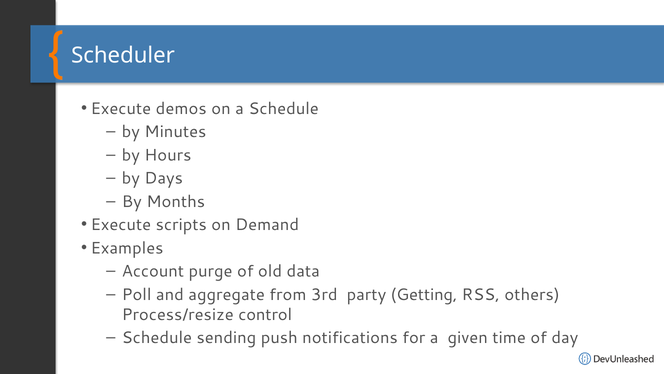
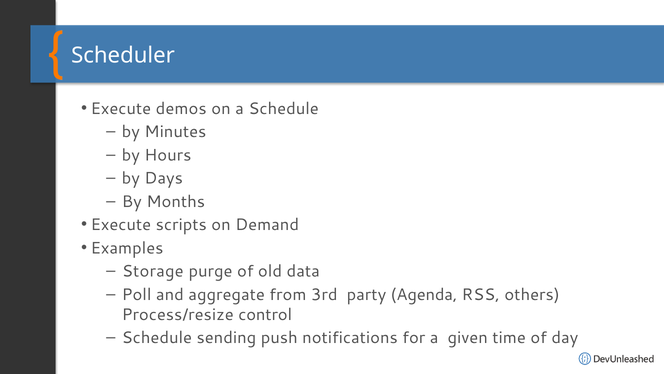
Account: Account -> Storage (153, 271)
Getting: Getting -> Agenda (424, 294)
